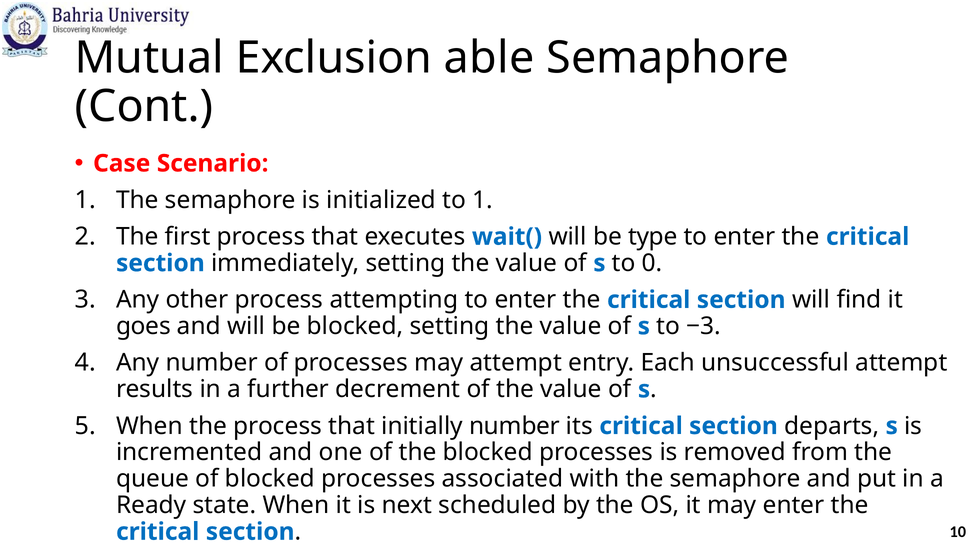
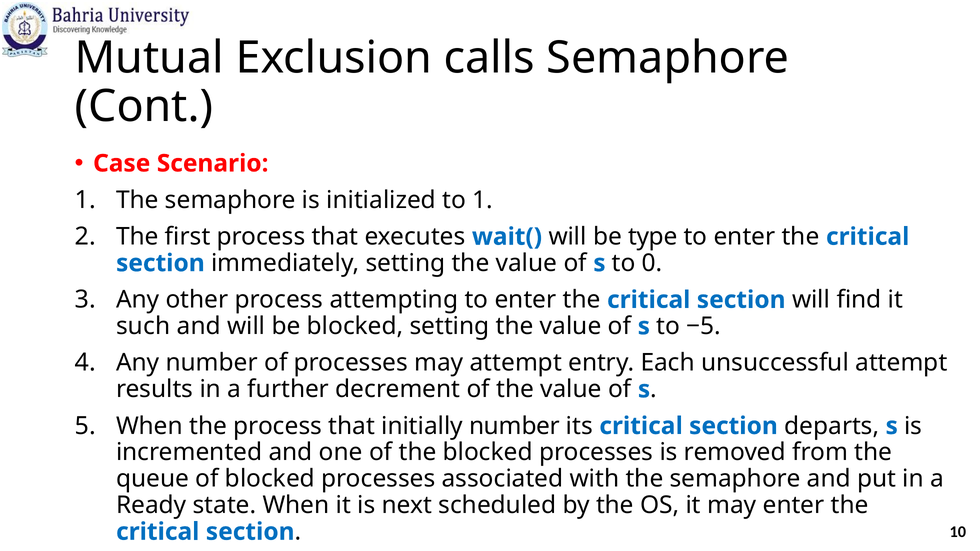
able: able -> calls (489, 58)
goes: goes -> such (143, 326)
−3: −3 -> −5 (704, 326)
